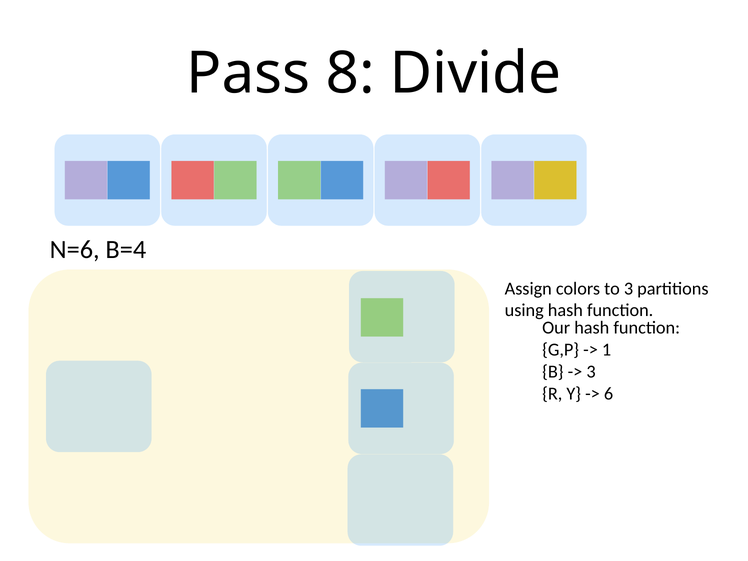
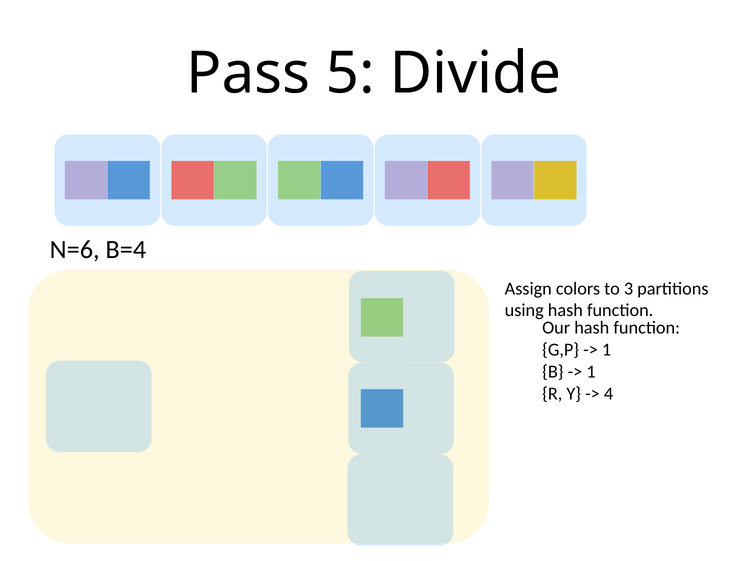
8: 8 -> 5 (350, 73)
3: 3 -> 1 (591, 372)
6: 6 -> 4 (609, 394)
